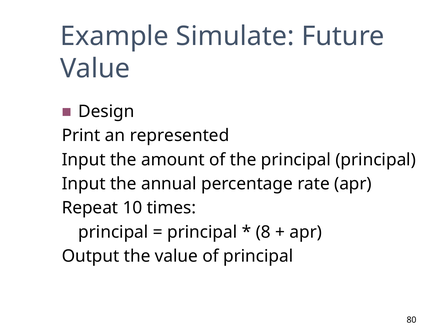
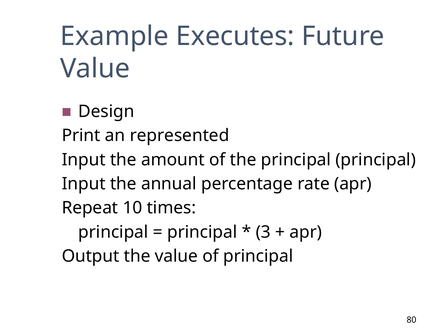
Simulate: Simulate -> Executes (235, 36)
8: 8 -> 3 (263, 232)
